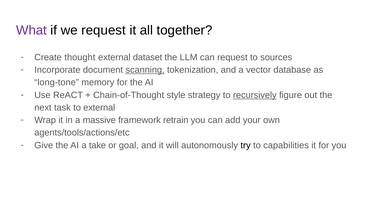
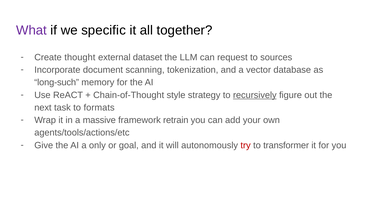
we request: request -> specific (104, 30)
scanning underline: present -> none (145, 70)
long-tone: long-tone -> long-such (57, 83)
to external: external -> formats (99, 108)
take: take -> only (97, 146)
try colour: black -> red (246, 146)
capabilities: capabilities -> transformer (286, 146)
